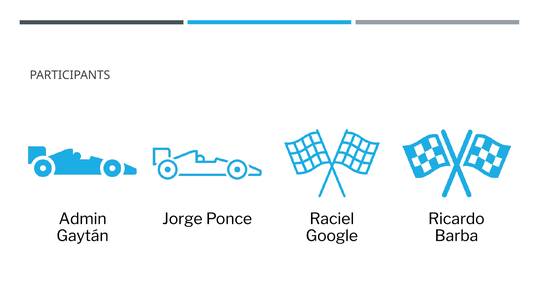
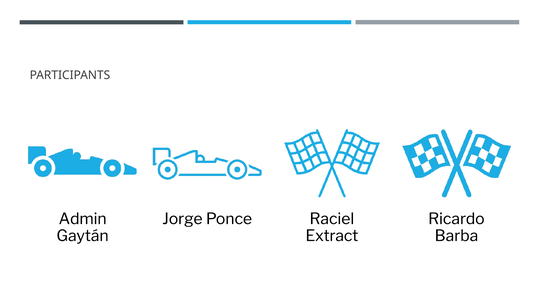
Google: Google -> Extract (332, 236)
